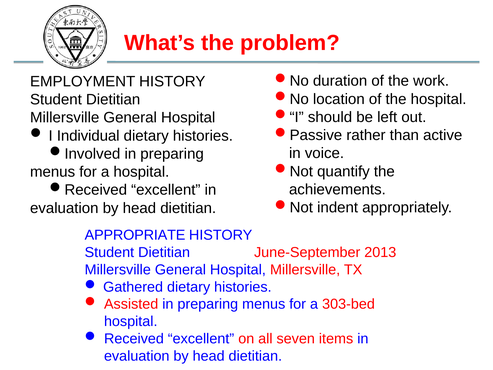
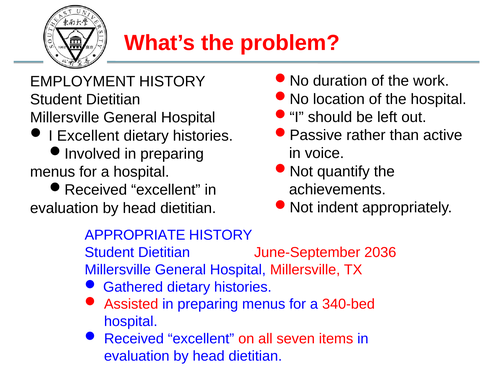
Individual: Individual -> Excellent (88, 136)
2013: 2013 -> 2036 (380, 252)
303-bed: 303-bed -> 340-bed (349, 304)
